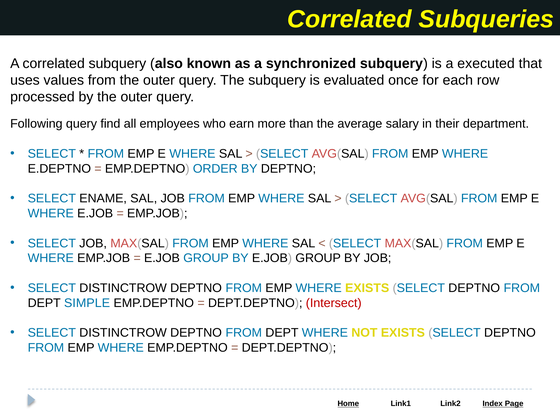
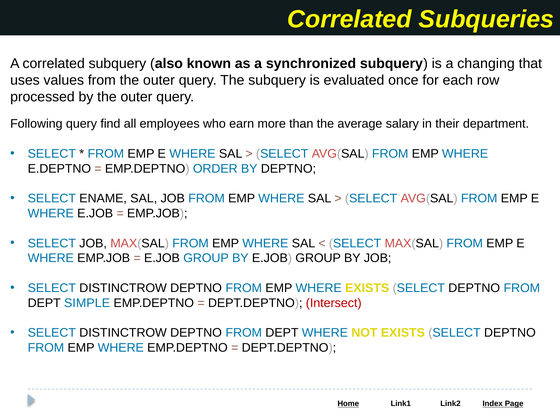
executed: executed -> changing (486, 63)
